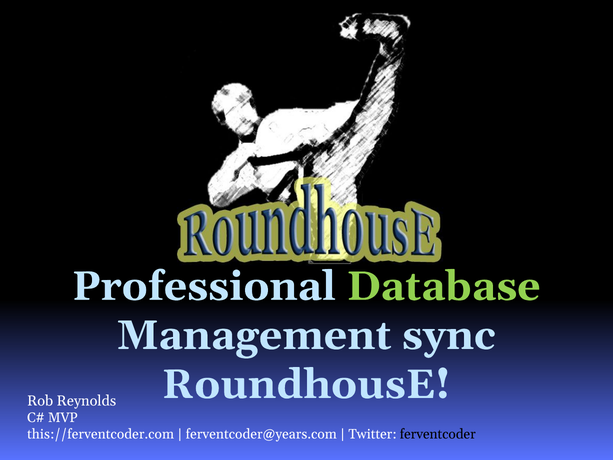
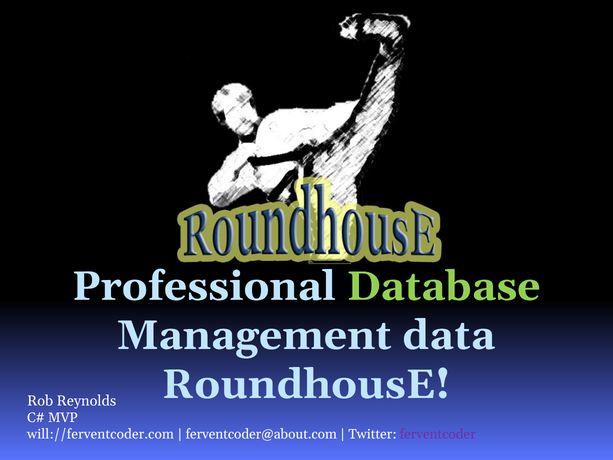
sync: sync -> data (449, 335)
this://ferventcoder.com: this://ferventcoder.com -> will://ferventcoder.com (101, 434)
ferventcoder@years.com: ferventcoder@years.com -> ferventcoder@about.com (261, 434)
ferventcoder colour: black -> purple (438, 434)
